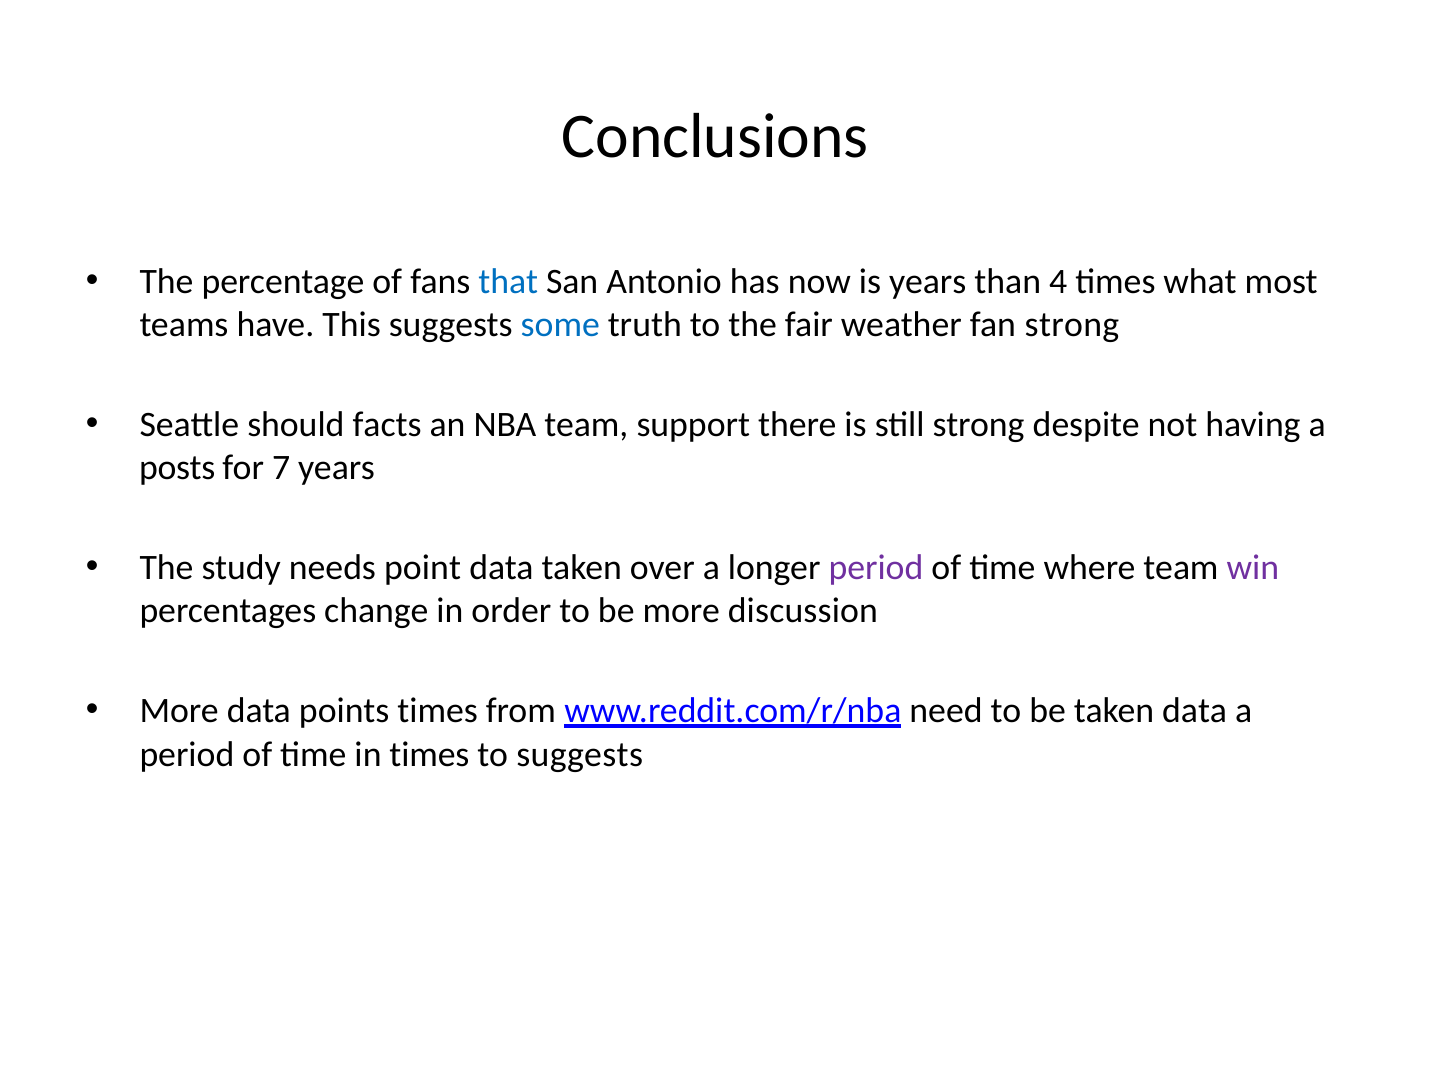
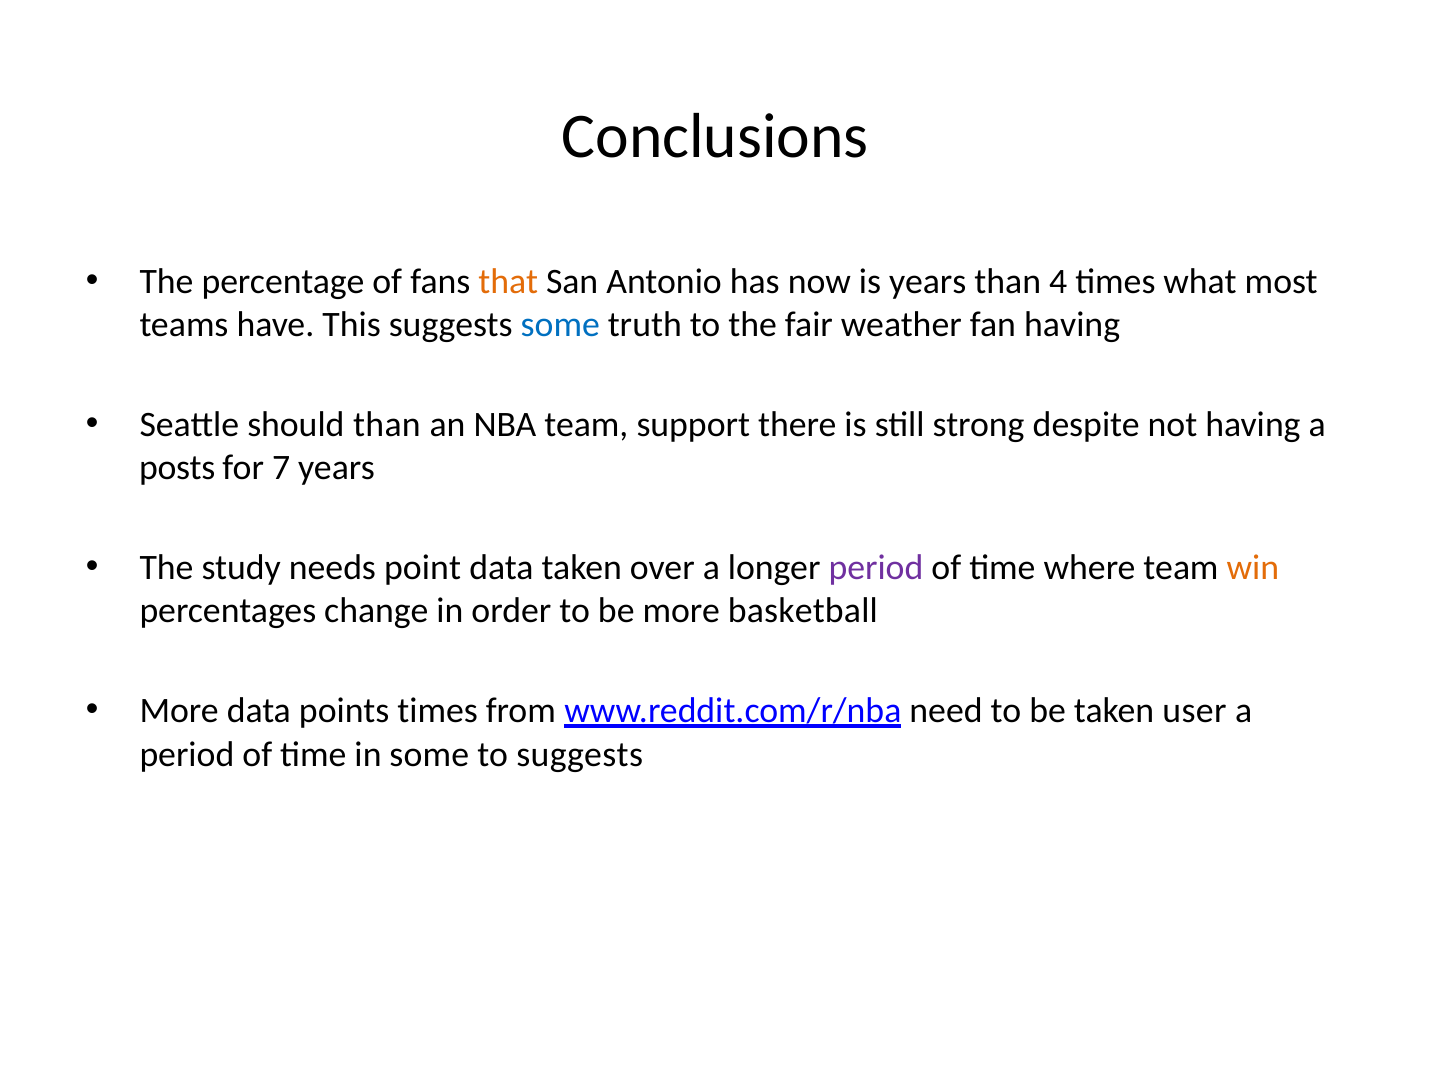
that colour: blue -> orange (508, 282)
fan strong: strong -> having (1072, 324)
should facts: facts -> than (387, 425)
win colour: purple -> orange (1253, 568)
discussion: discussion -> basketball (803, 611)
taken data: data -> user (1194, 711)
in times: times -> some (429, 755)
